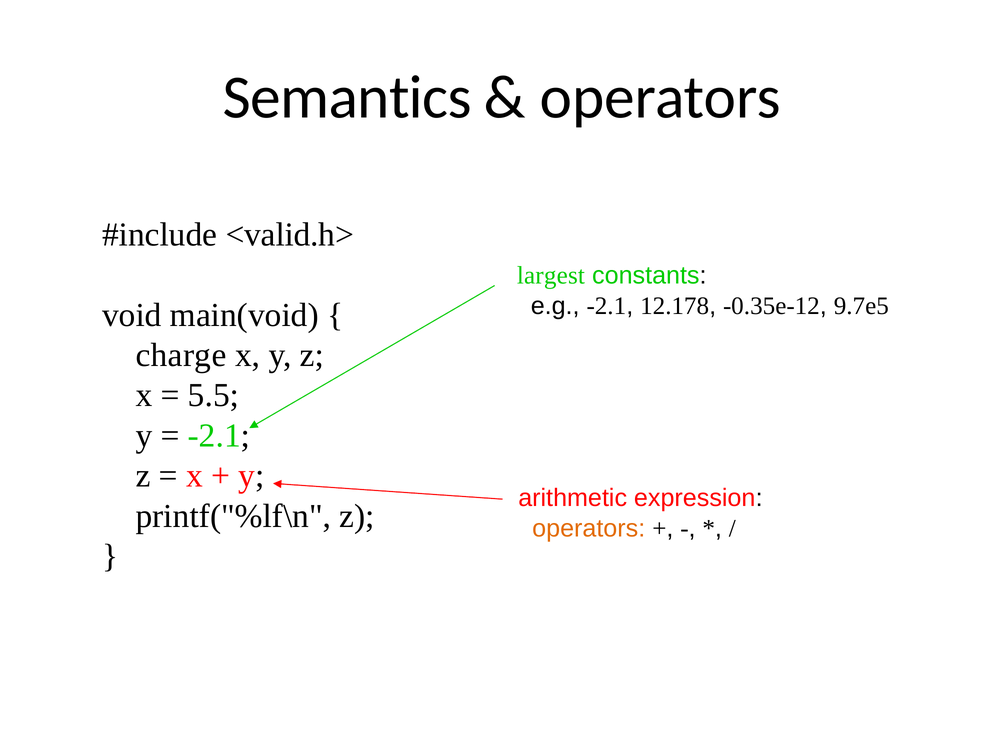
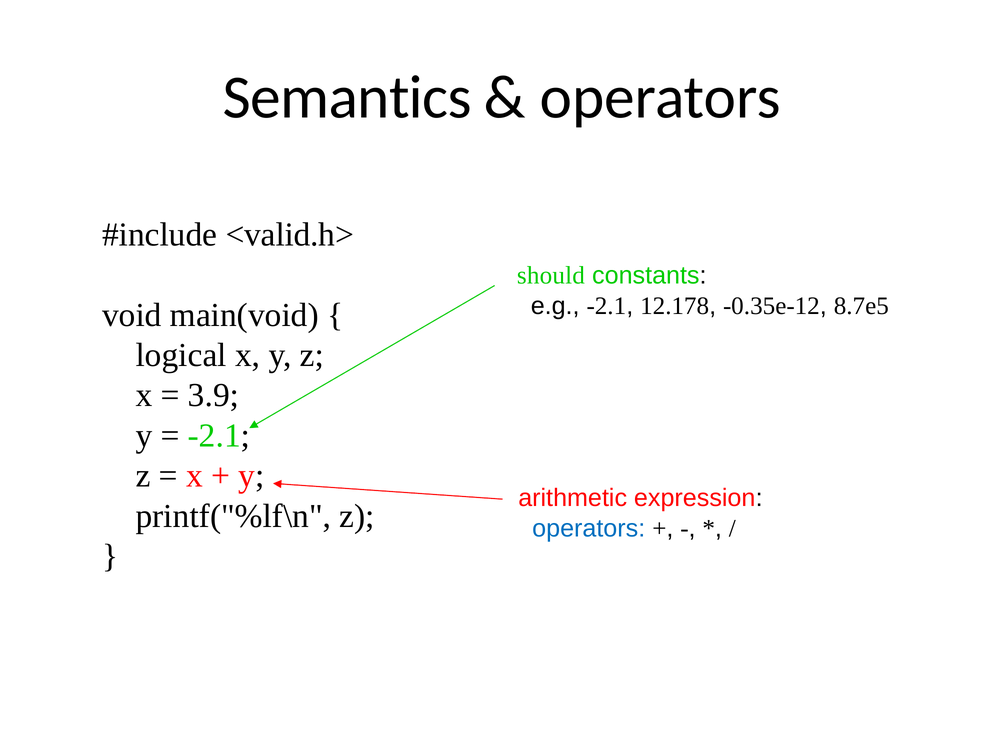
largest: largest -> should (551, 276)
9.7e5: 9.7e5 -> 8.7e5 (861, 306)
charge: charge -> logical (181, 355)
5.5: 5.5 -> 3.9 (214, 395)
operators colour: orange -> blue (589, 528)
